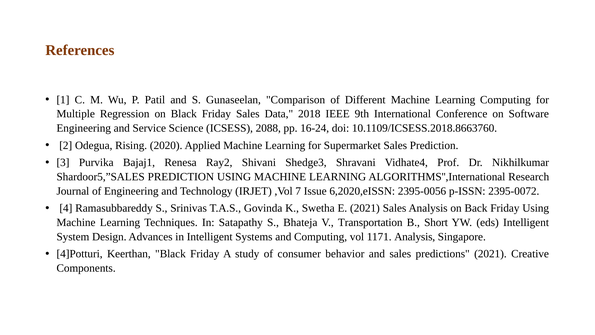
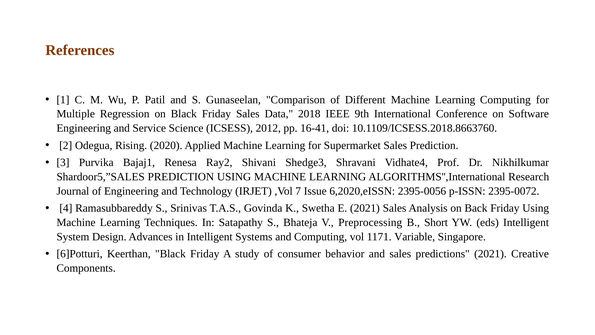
2088: 2088 -> 2012 (268, 128)
16-24: 16-24 -> 16-41 (315, 128)
Transportation: Transportation -> Preprocessing (370, 222)
1171 Analysis: Analysis -> Variable (415, 236)
4]Potturi: 4]Potturi -> 6]Potturi (80, 254)
